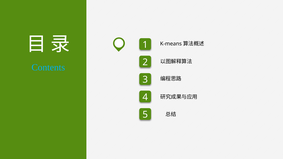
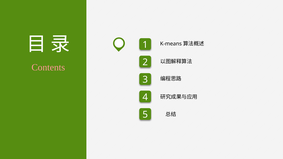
Contents colour: light blue -> pink (48, 68)
